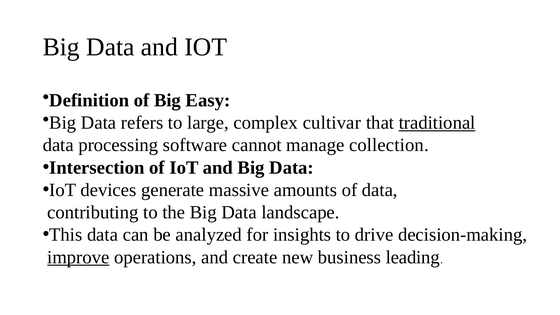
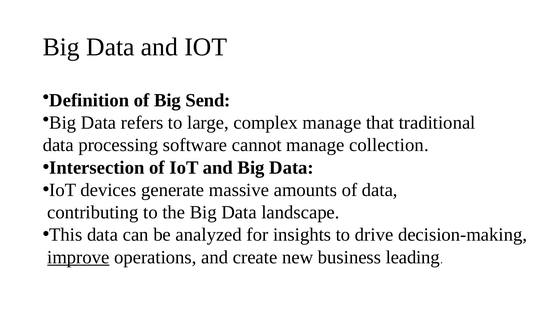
Easy: Easy -> Send (208, 100)
complex cultivar: cultivar -> manage (332, 123)
traditional underline: present -> none (437, 123)
